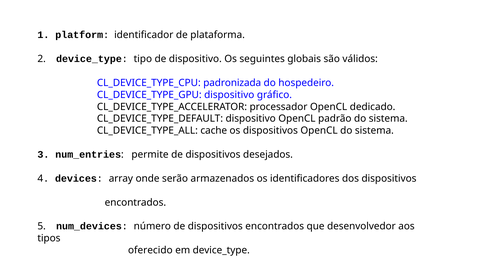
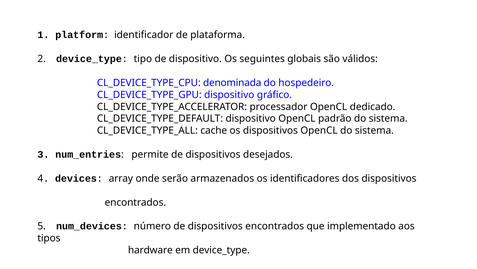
padronizada: padronizada -> denominada (232, 83)
desenvolvedor: desenvolvedor -> implementado (361, 226)
oferecido: oferecido -> hardware (150, 250)
